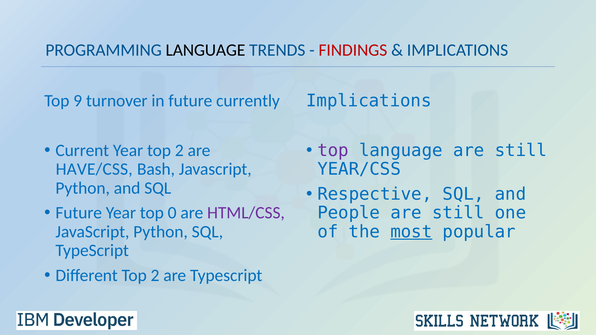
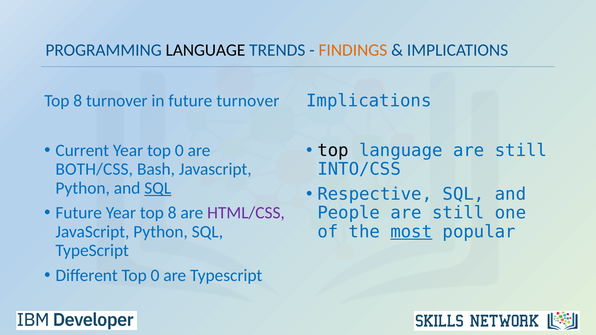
FINDINGS colour: red -> orange (353, 50)
9: 9 -> 8 (78, 101)
future currently: currently -> turnover (248, 101)
Year top 2: 2 -> 0 (179, 151)
top colour: purple -> black (333, 151)
YEAR/CSS: YEAR/CSS -> INTO/CSS (359, 169)
HAVE/CSS: HAVE/CSS -> BOTH/CSS (94, 169)
SQL underline: none -> present (158, 188)
Year top 0: 0 -> 8 (172, 213)
Different Top 2: 2 -> 0 (155, 276)
